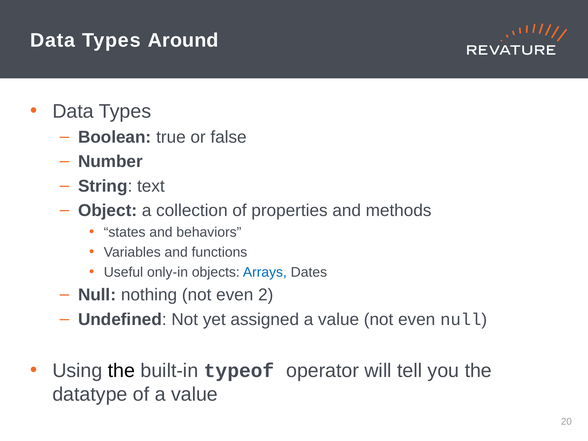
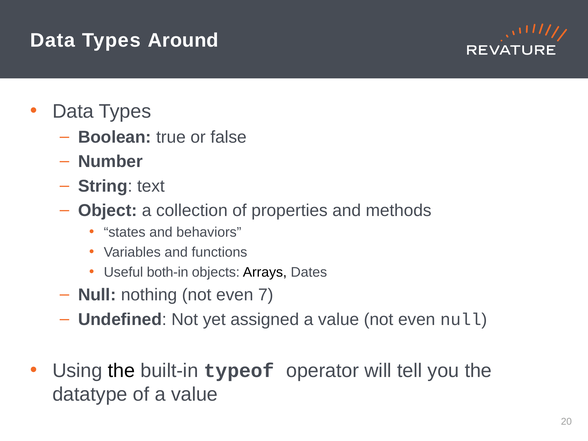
only-in: only-in -> both-in (168, 272)
Arrays colour: blue -> black (265, 272)
2: 2 -> 7 (266, 295)
